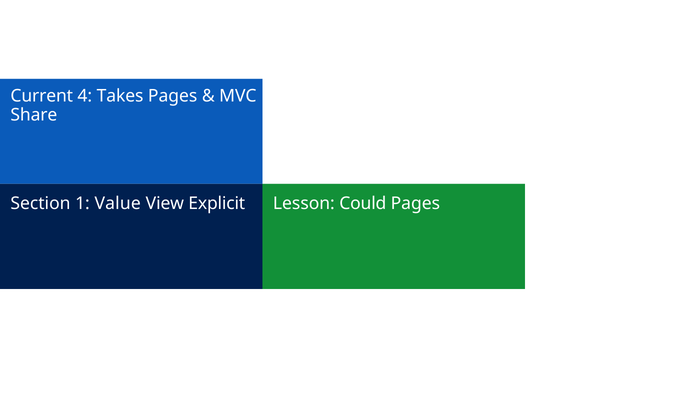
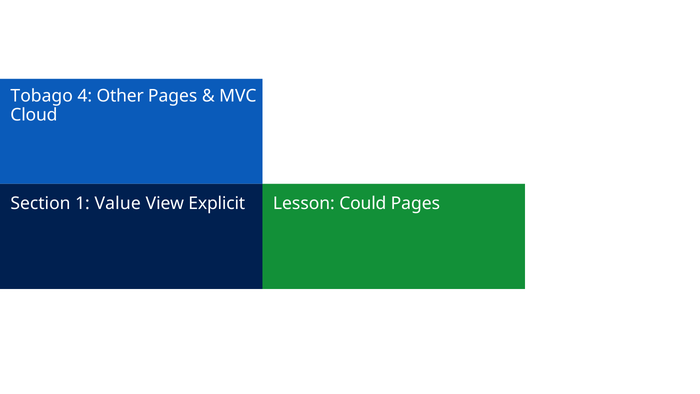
Current: Current -> Tobago (42, 96)
Takes: Takes -> Other (120, 96)
Share: Share -> Cloud (34, 115)
